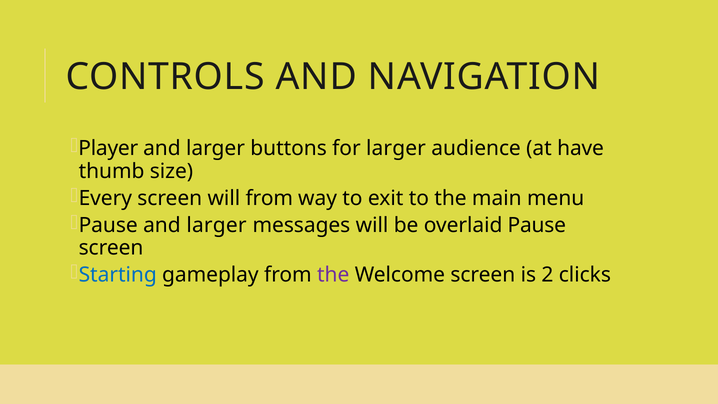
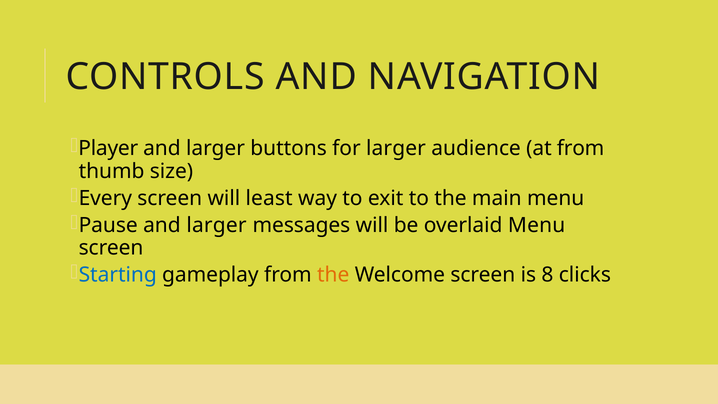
at have: have -> from (581, 148)
will from: from -> least (269, 198)
overlaid Pause: Pause -> Menu (537, 225)
the colour: purple -> orange (333, 275)
2: 2 -> 8 (547, 275)
